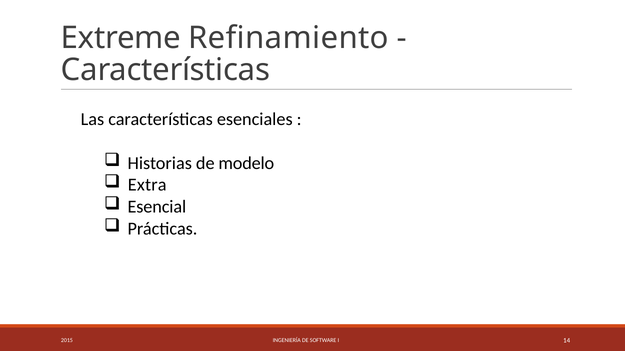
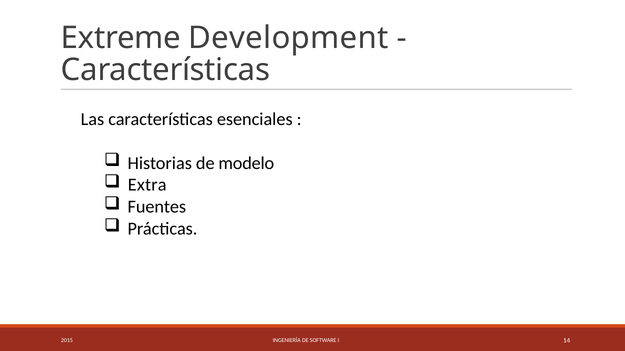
Refinamiento: Refinamiento -> Development (288, 38)
Esencial: Esencial -> Fuentes (157, 207)
